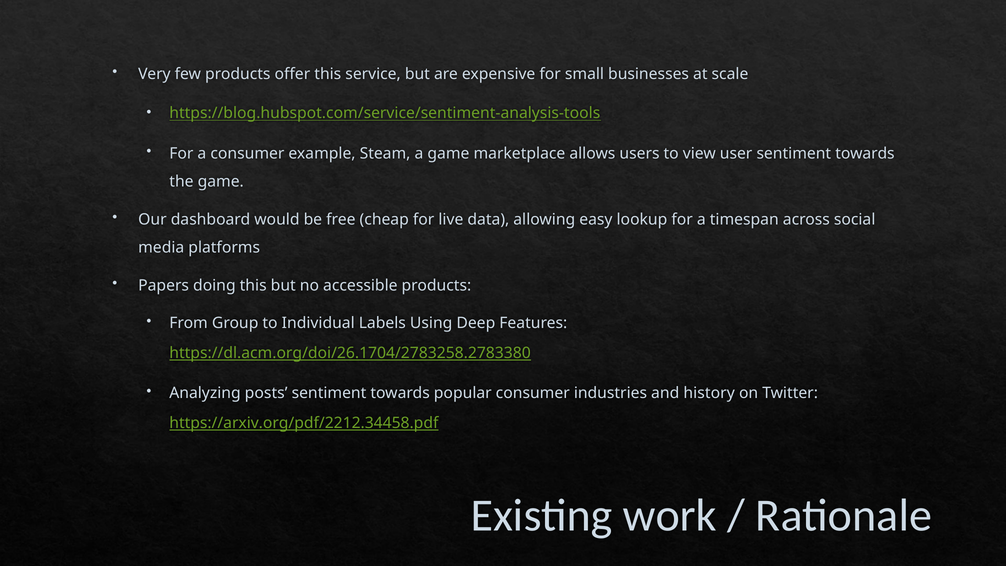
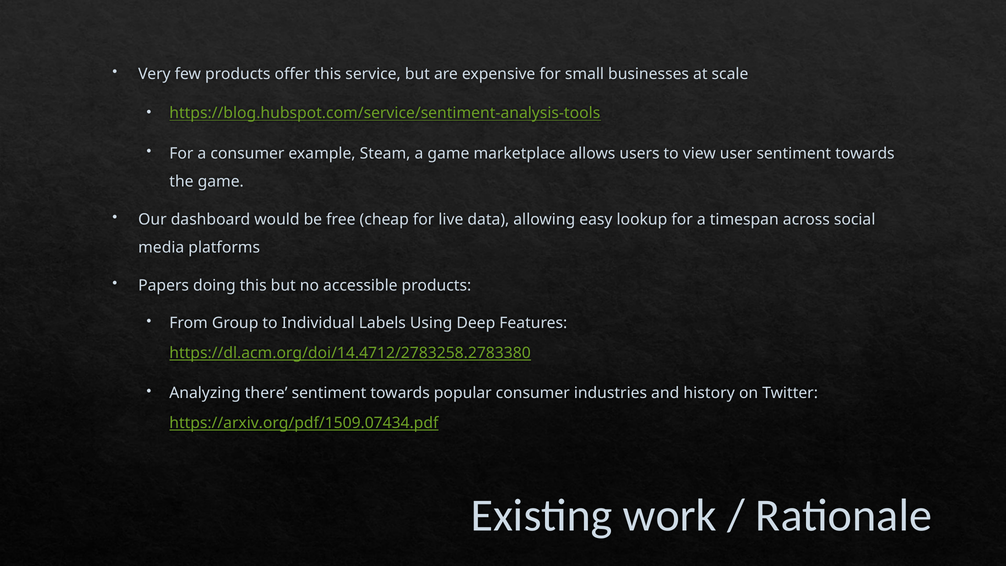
https://dl.acm.org/doi/26.1704/2783258.2783380: https://dl.acm.org/doi/26.1704/2783258.2783380 -> https://dl.acm.org/doi/14.4712/2783258.2783380 (350, 353)
posts: posts -> there (266, 393)
https://arxiv.org/pdf/2212.34458.pdf: https://arxiv.org/pdf/2212.34458.pdf -> https://arxiv.org/pdf/1509.07434.pdf (304, 423)
